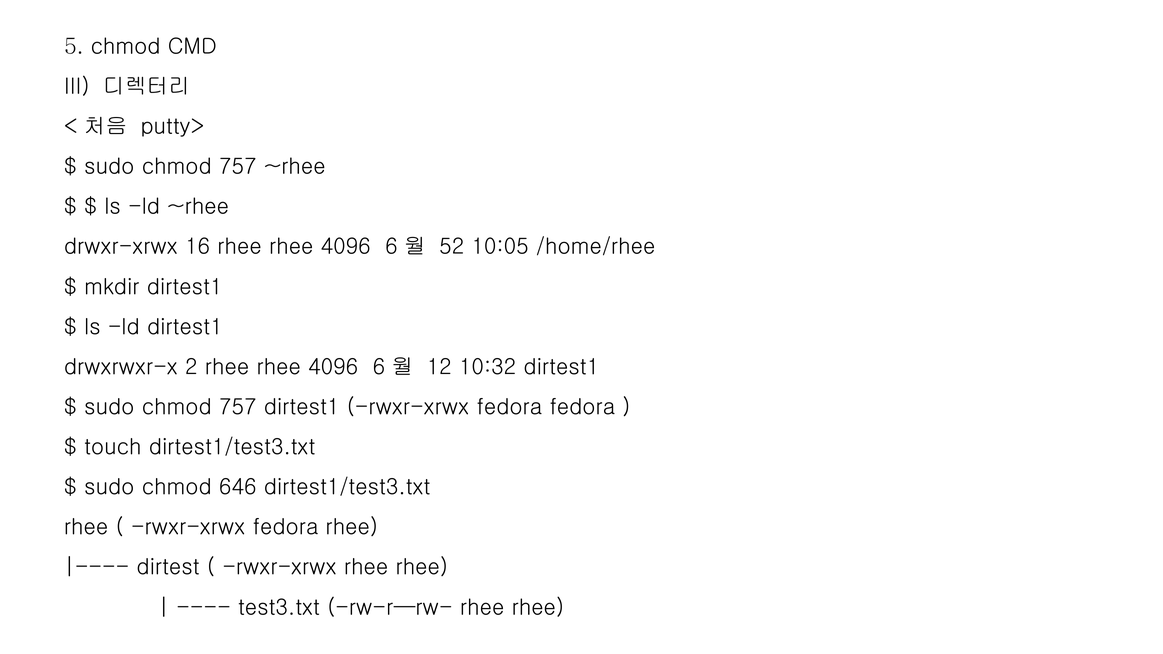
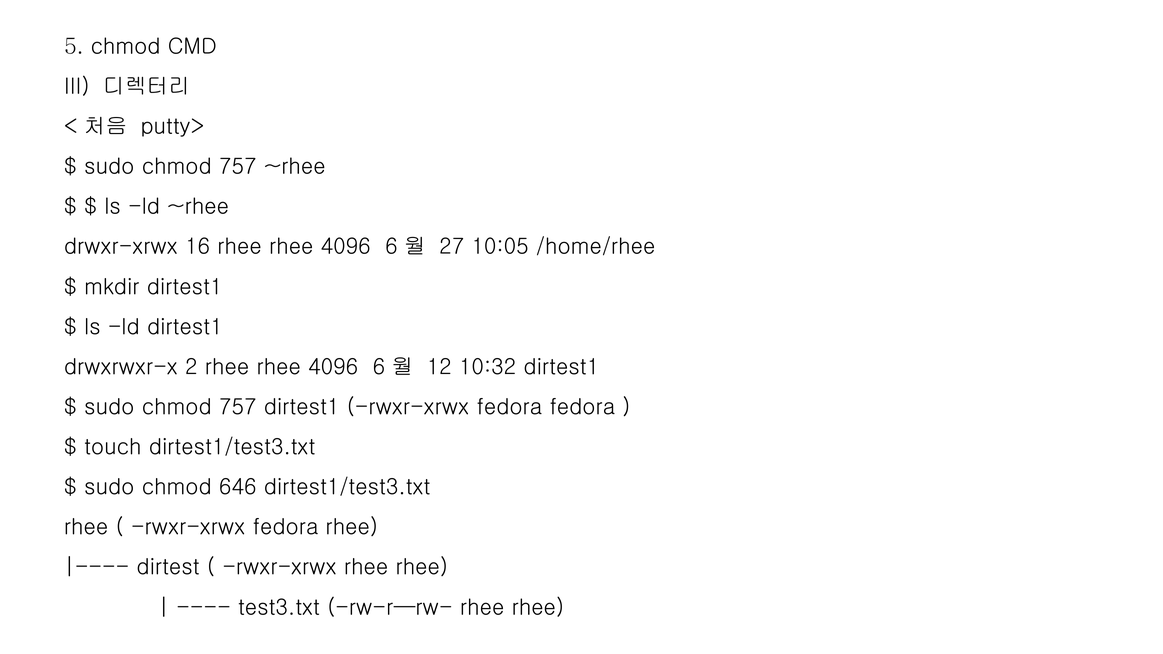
52: 52 -> 27 (452, 247)
